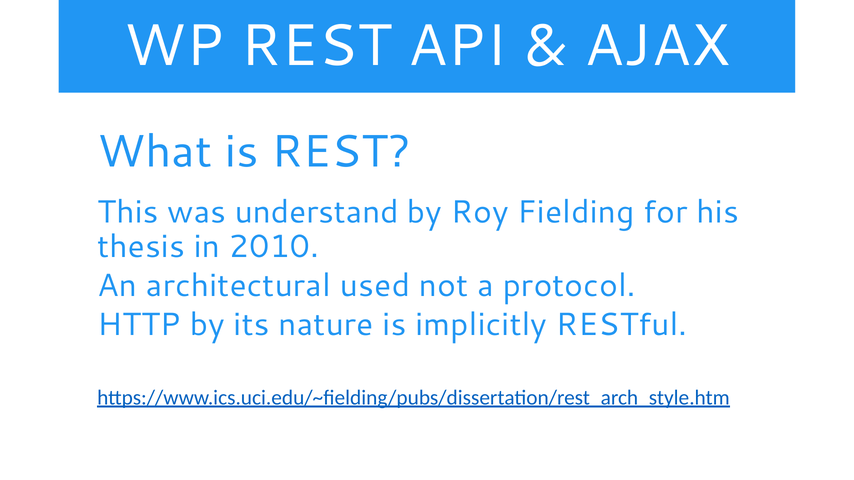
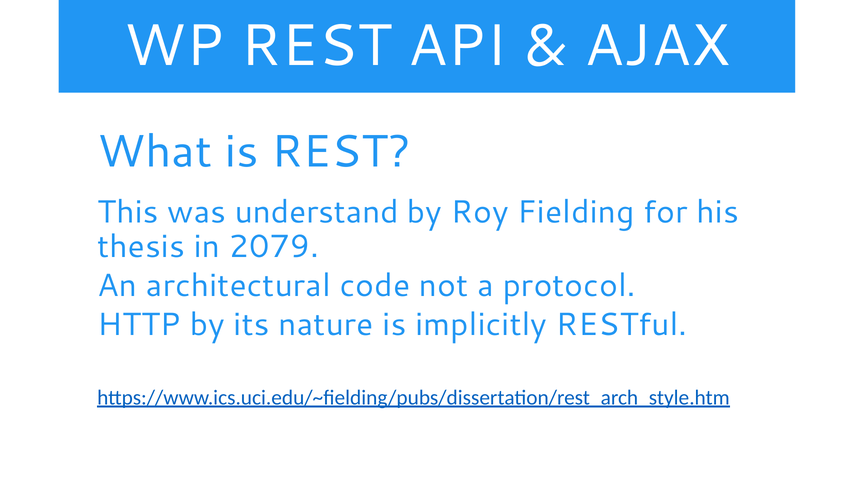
2010: 2010 -> 2079 (274, 247)
used: used -> code (375, 286)
